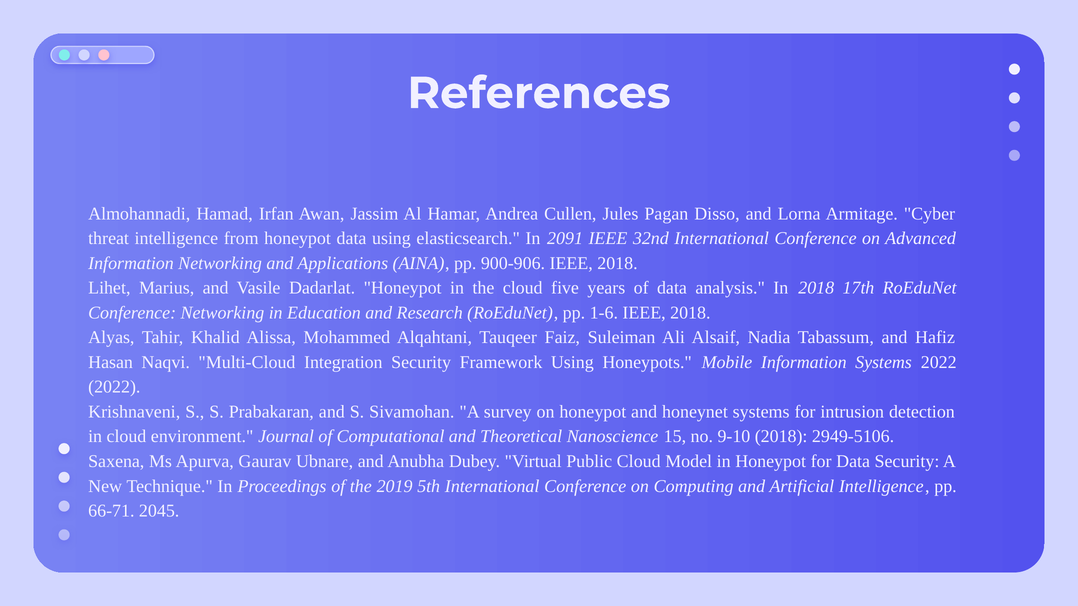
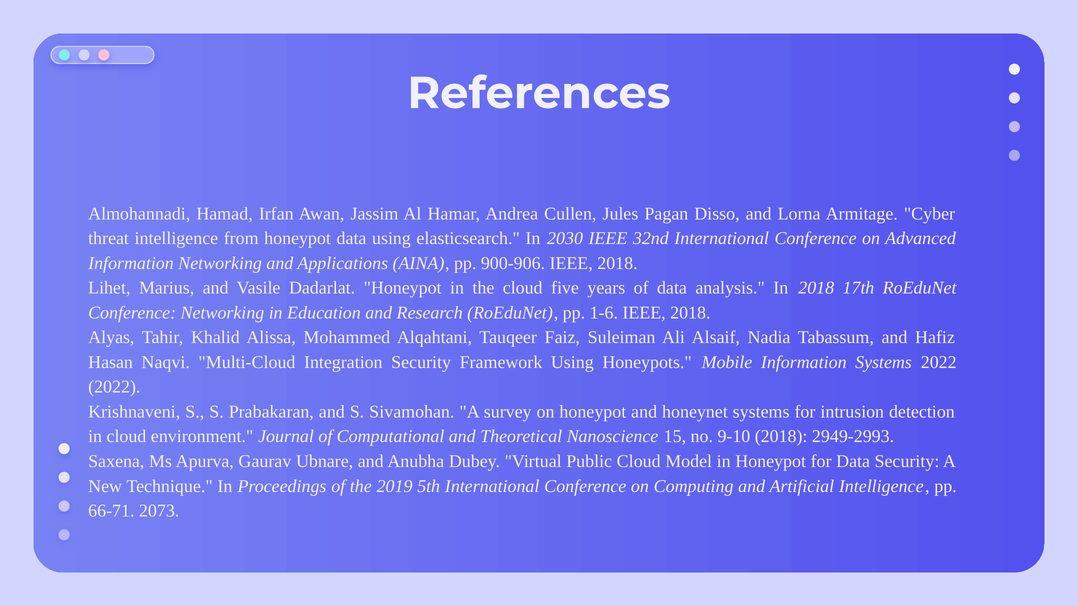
2091: 2091 -> 2030 (565, 239)
2949-5106: 2949-5106 -> 2949-2993 (853, 437)
2045: 2045 -> 2073 (159, 511)
